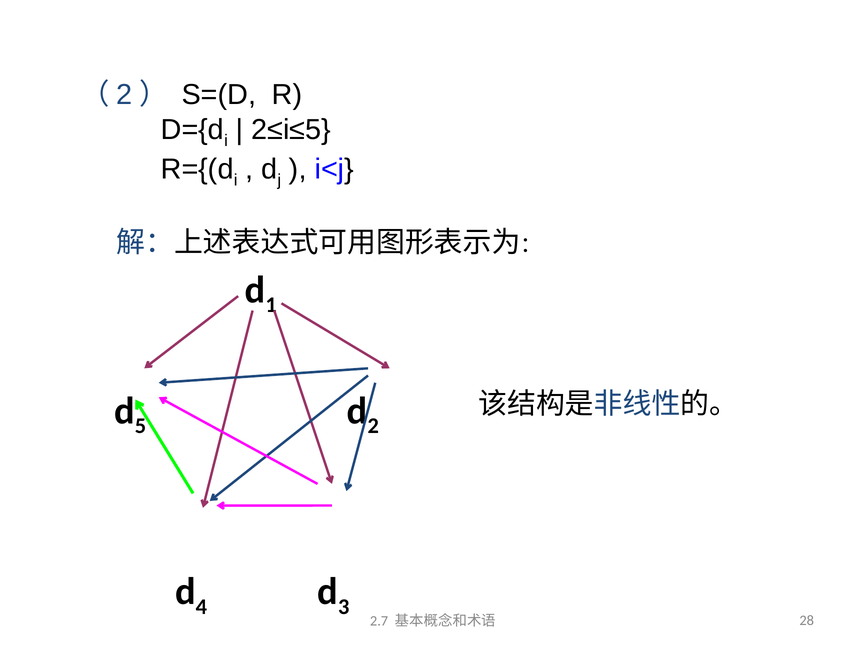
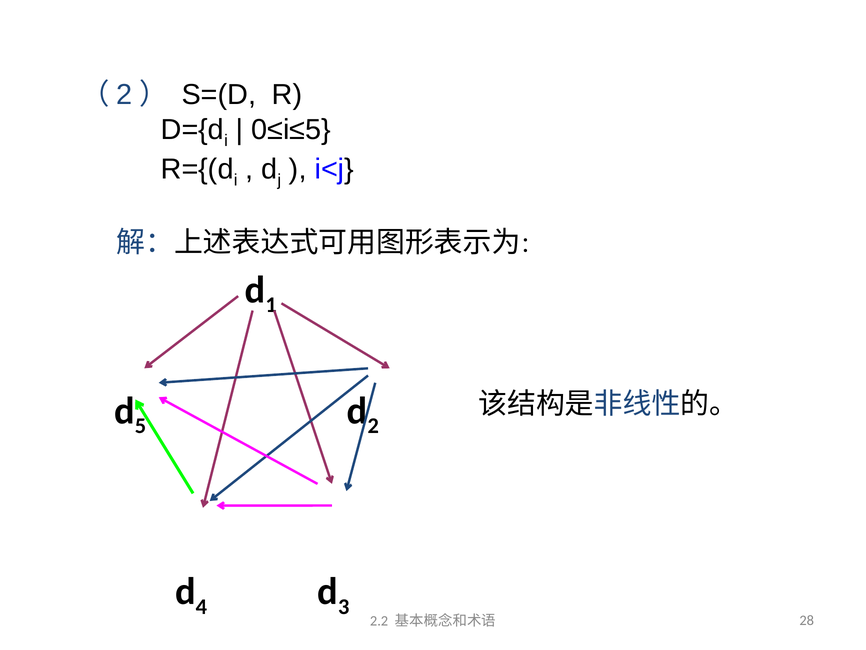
2≤i≤5: 2≤i≤5 -> 0≤i≤5 (291, 129)
2.7: 2.7 -> 2.2 (379, 620)
